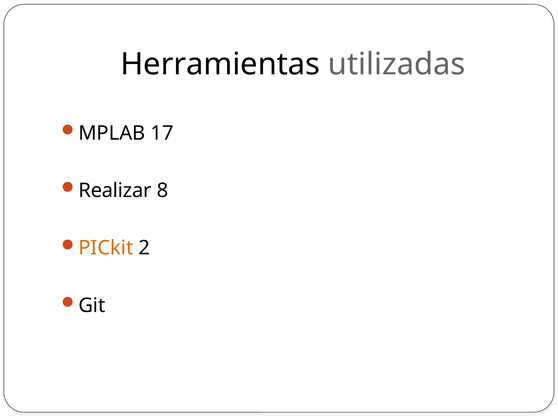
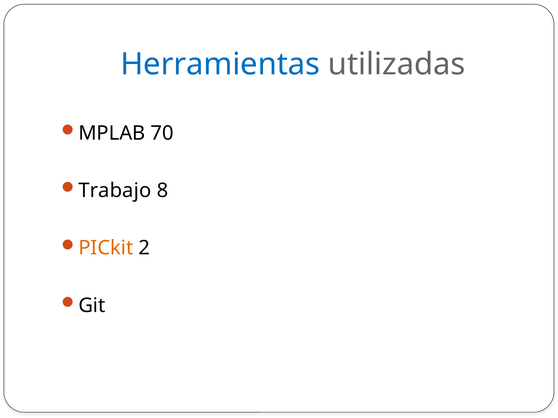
Herramientas colour: black -> blue (220, 64)
17: 17 -> 70 (162, 133)
Realizar: Realizar -> Trabajo (115, 191)
